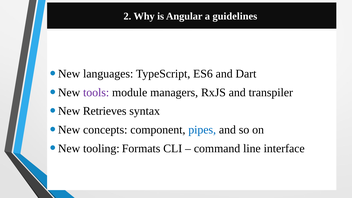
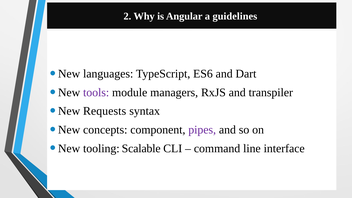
Retrieves: Retrieves -> Requests (105, 111)
pipes colour: blue -> purple (202, 130)
Formats: Formats -> Scalable (141, 148)
